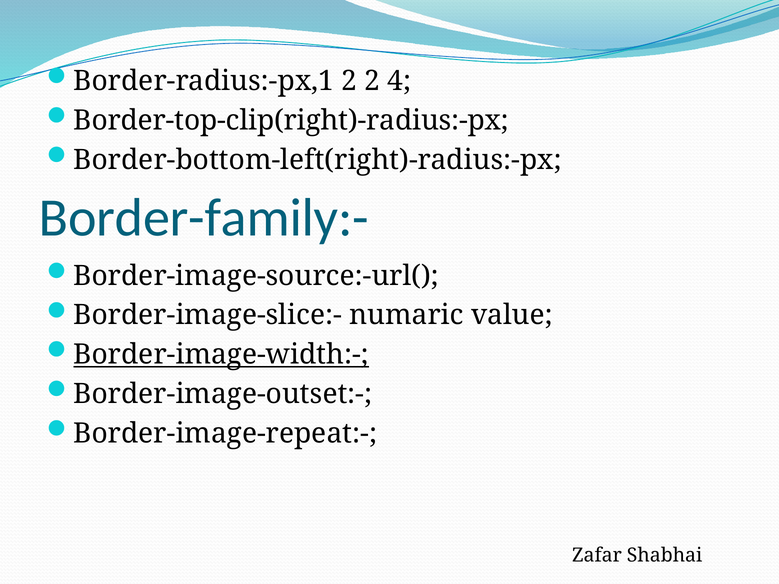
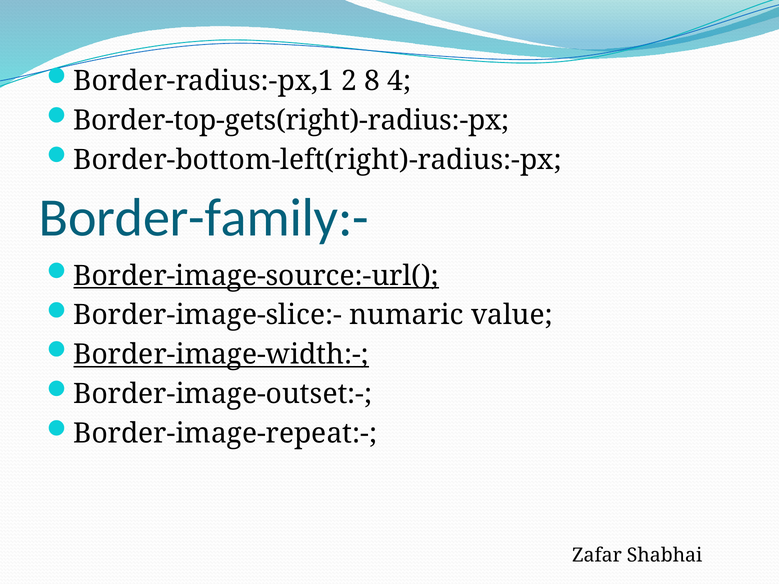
2 2: 2 -> 8 (372, 81)
Border-top-clip(right)-radius:-px: Border-top-clip(right)-radius:-px -> Border-top-gets(right)-radius:-px (291, 120)
Border-image-source:-url( underline: none -> present (256, 276)
